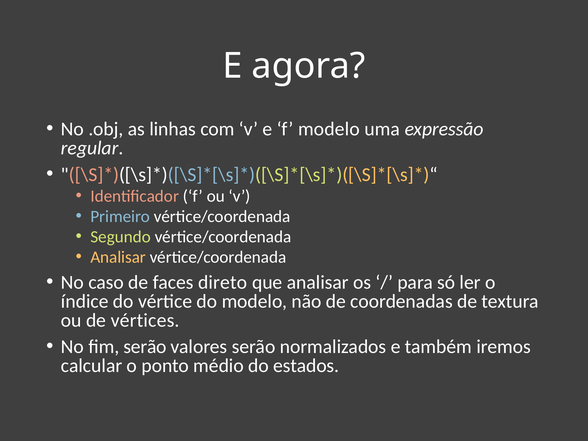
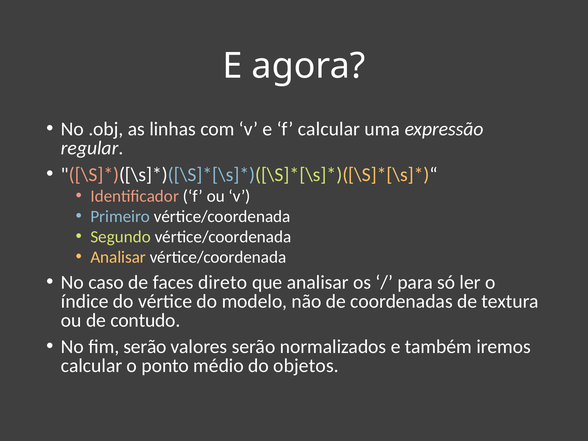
f modelo: modelo -> calcular (329, 129)
vértices: vértices -> contudo (145, 320)
estados: estados -> objetos (306, 366)
